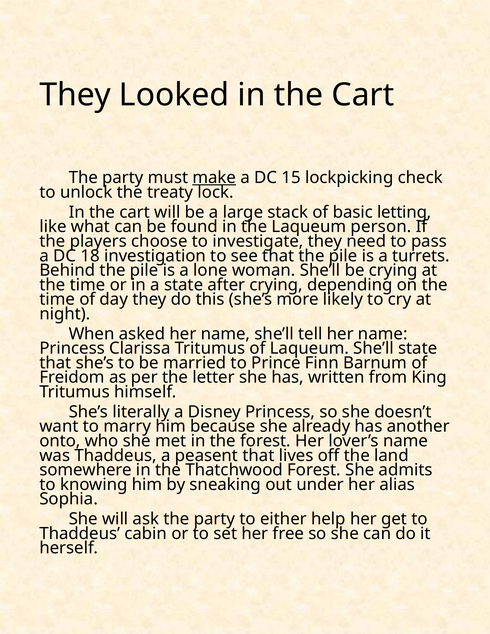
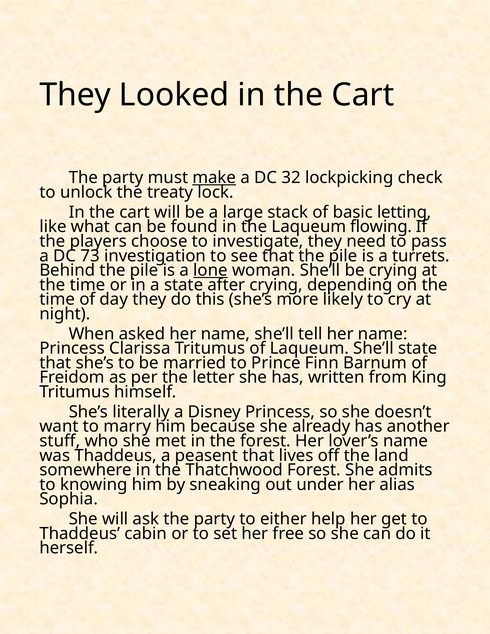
15: 15 -> 32 (291, 178)
person: person -> flowing (381, 227)
18: 18 -> 73 (90, 256)
lone underline: none -> present (210, 270)
onto: onto -> stuff (60, 441)
